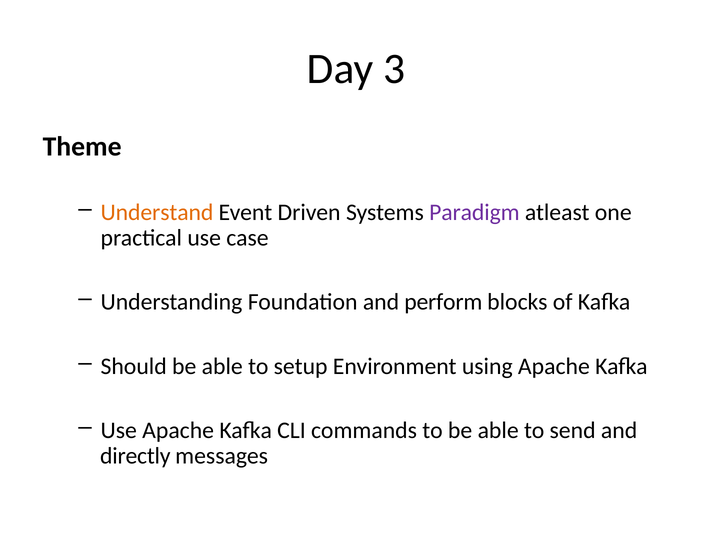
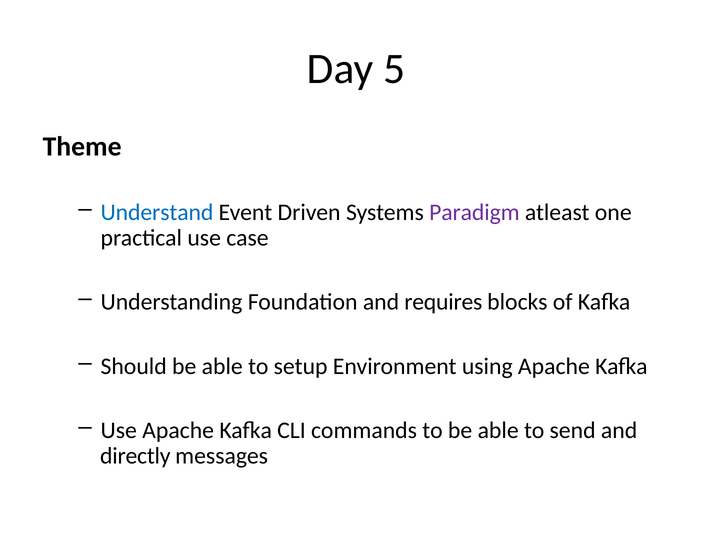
3: 3 -> 5 (394, 69)
Understand colour: orange -> blue (157, 212)
perform: perform -> requires (443, 302)
